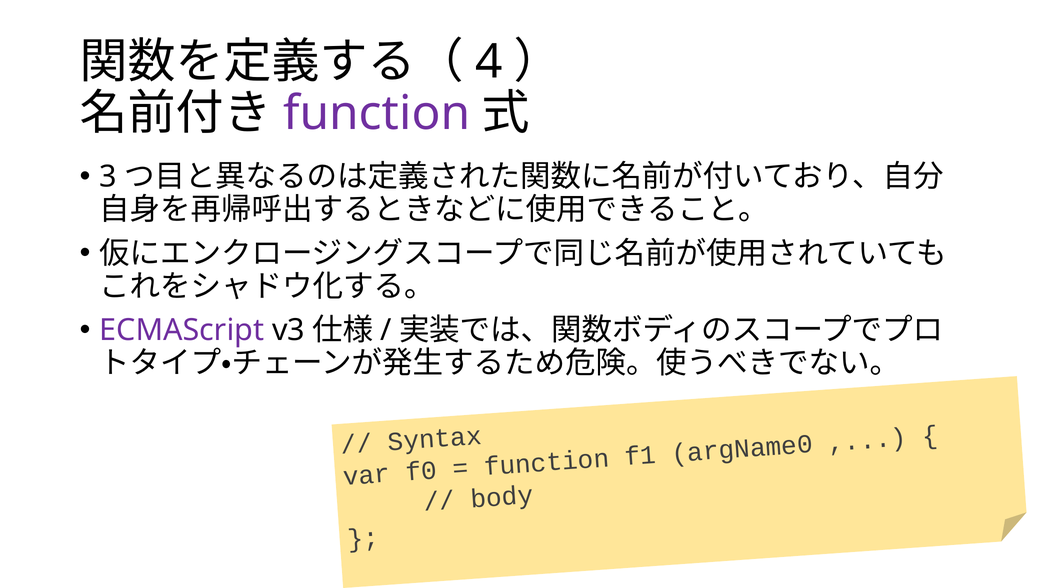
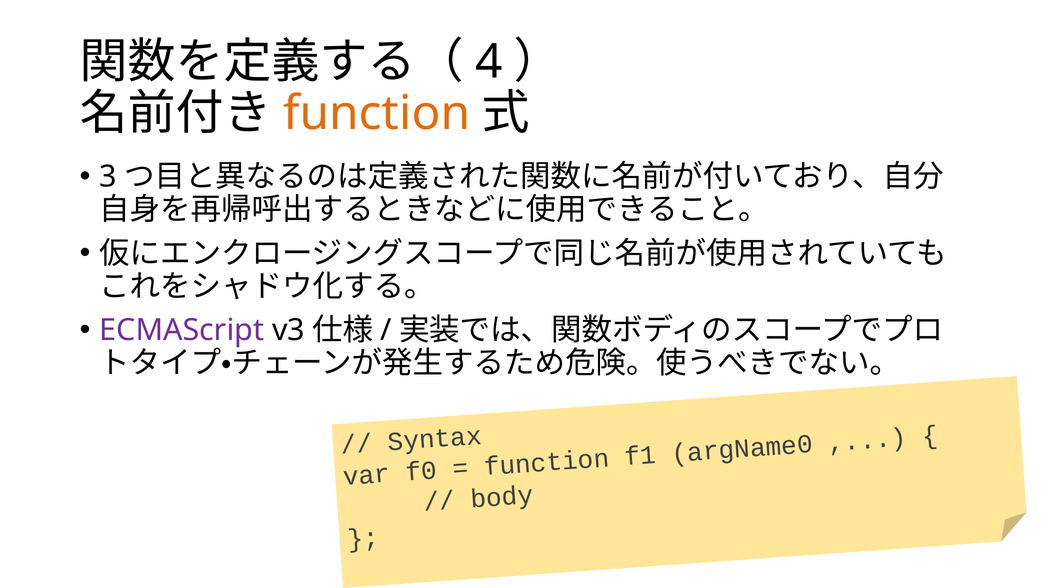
function colour: purple -> orange (377, 114)
